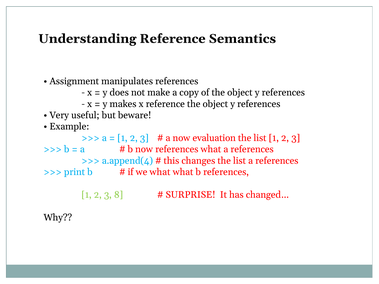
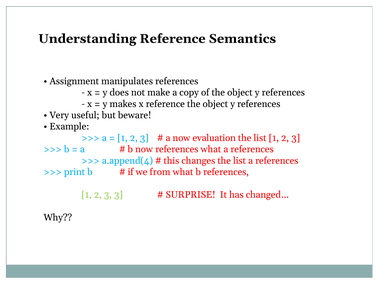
we what: what -> from (160, 172)
3 8: 8 -> 3 (118, 195)
